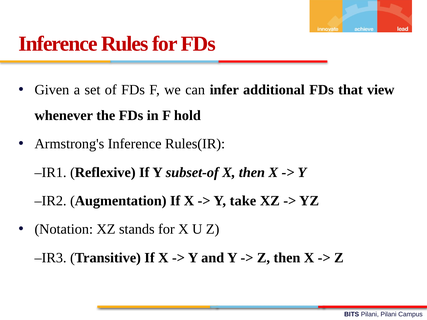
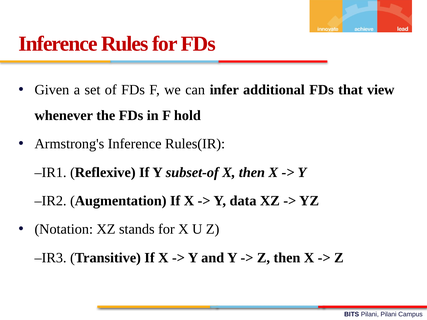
take: take -> data (243, 201)
